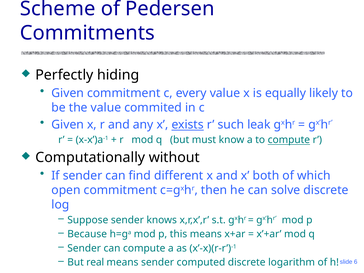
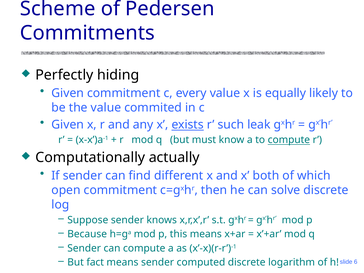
without: without -> actually (174, 158)
real: real -> fact (95, 262)
